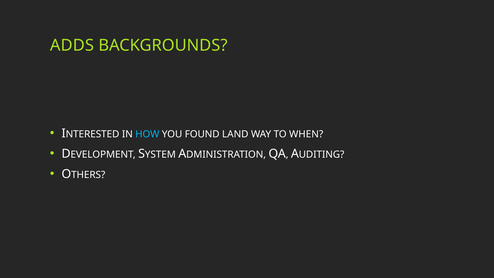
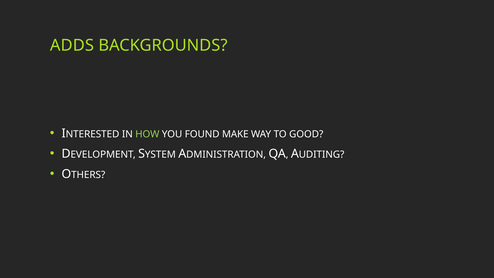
HOW colour: light blue -> light green (147, 134)
LAND: LAND -> MAKE (235, 134)
WHEN: WHEN -> GOOD (306, 134)
